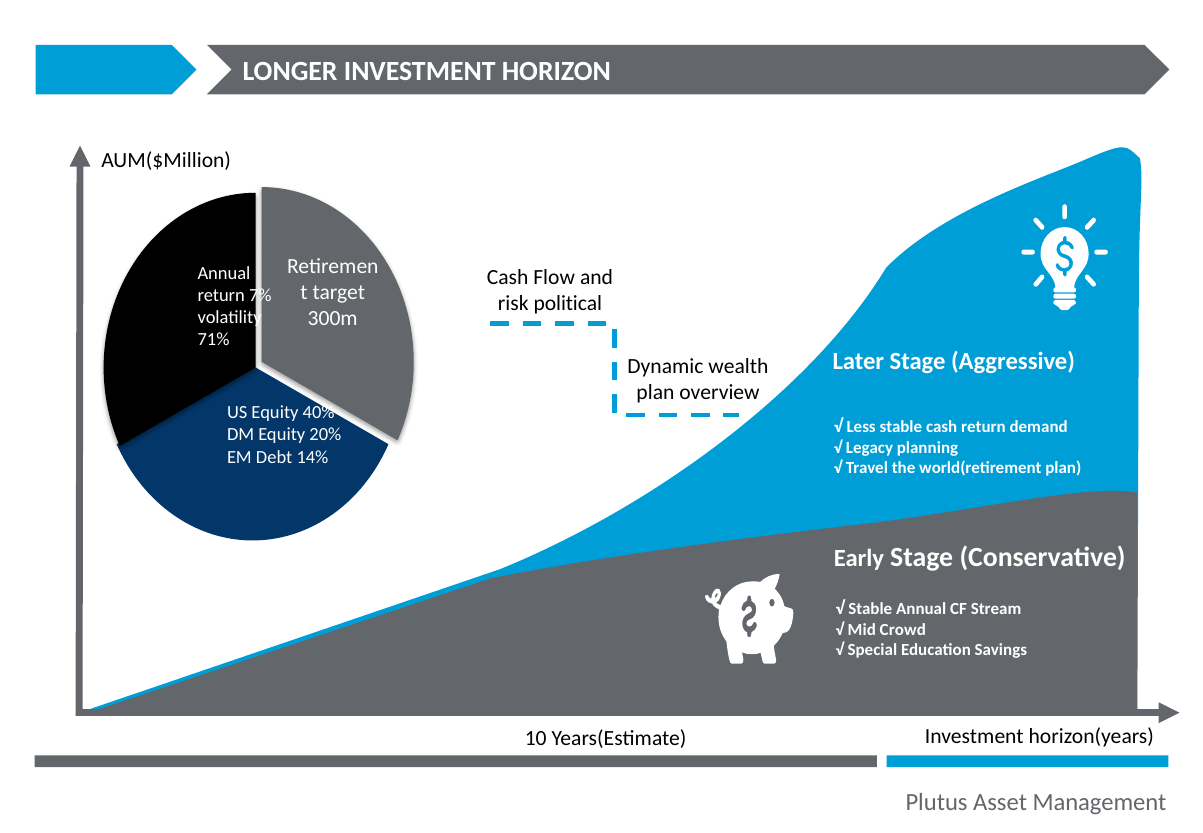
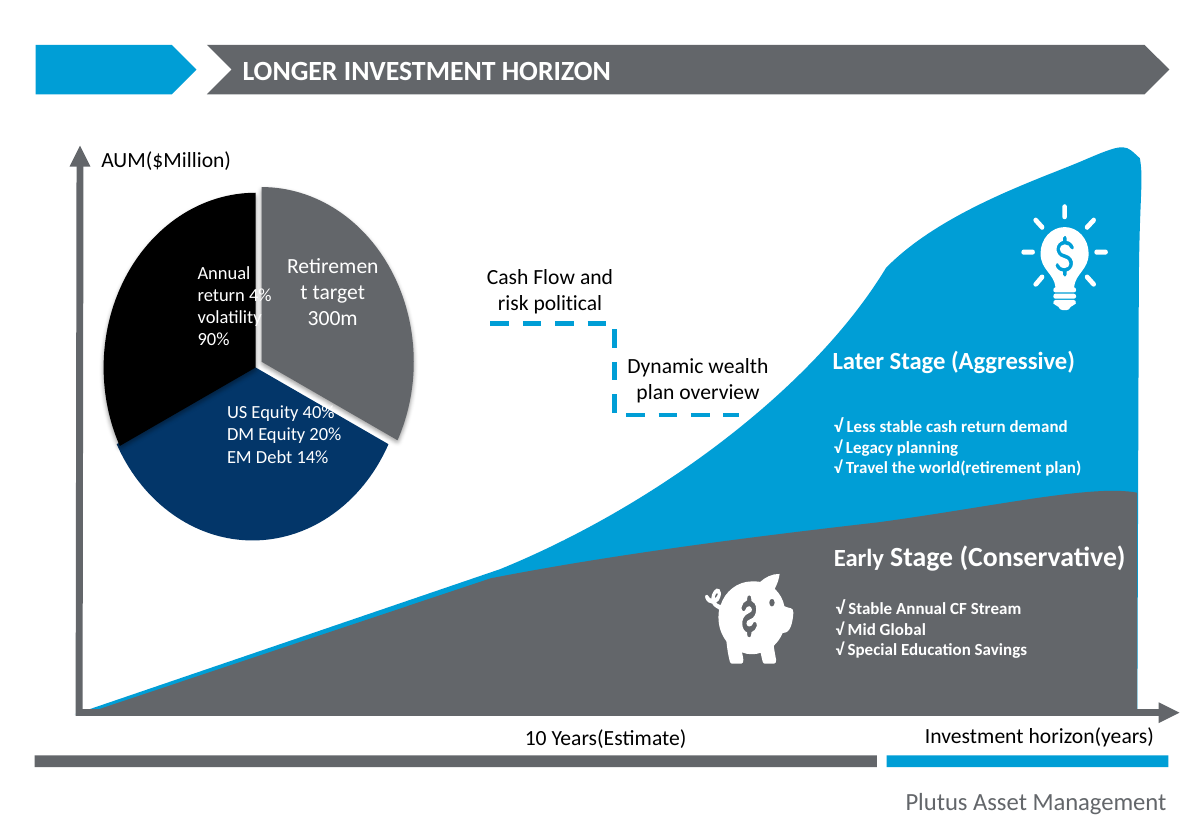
7%: 7% -> 4% (260, 295)
71%: 71% -> 90% (214, 340)
Crowd: Crowd -> Global (903, 630)
